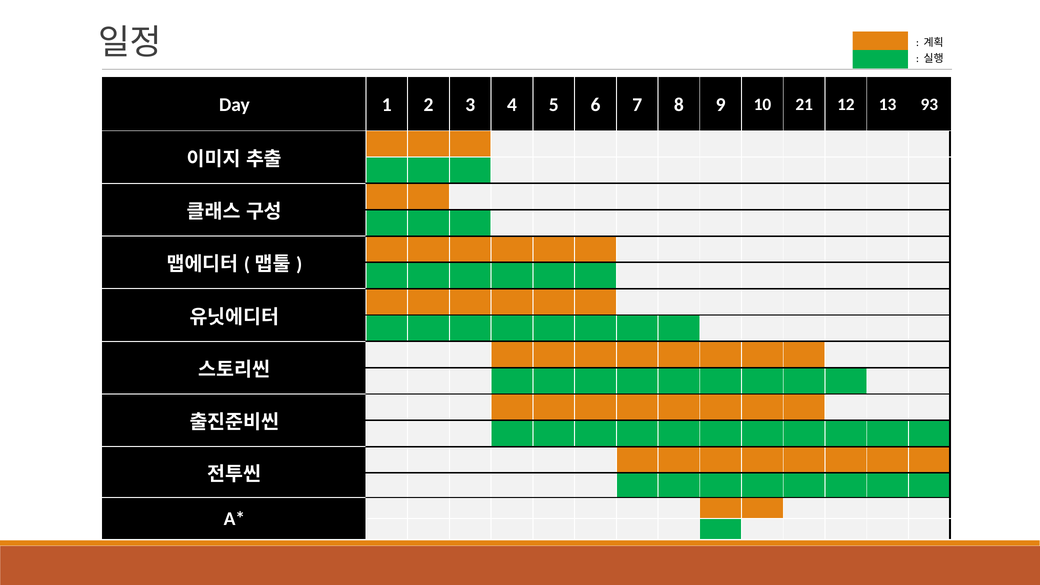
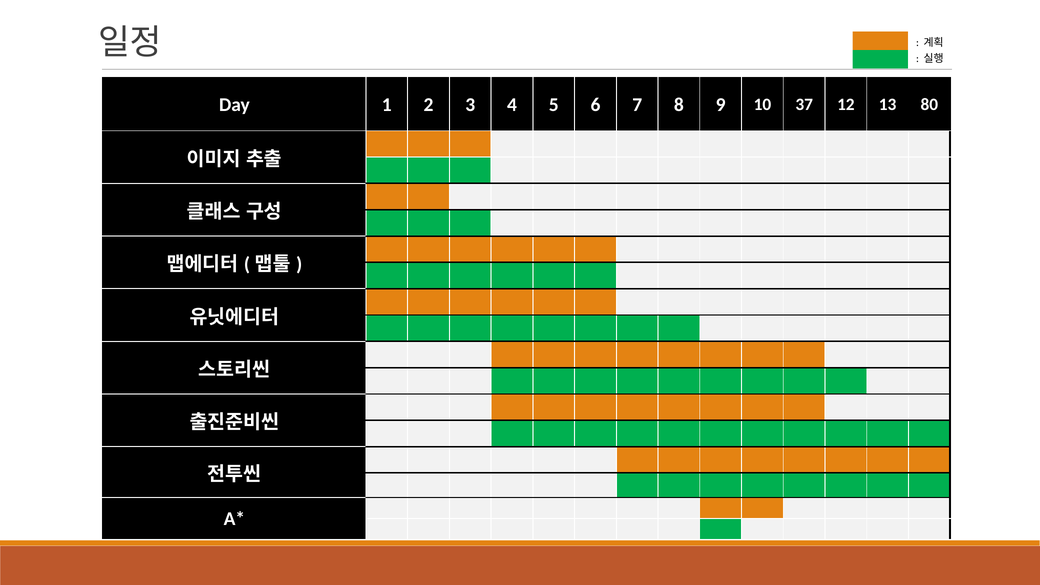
21: 21 -> 37 (804, 105)
93: 93 -> 80 (929, 105)
